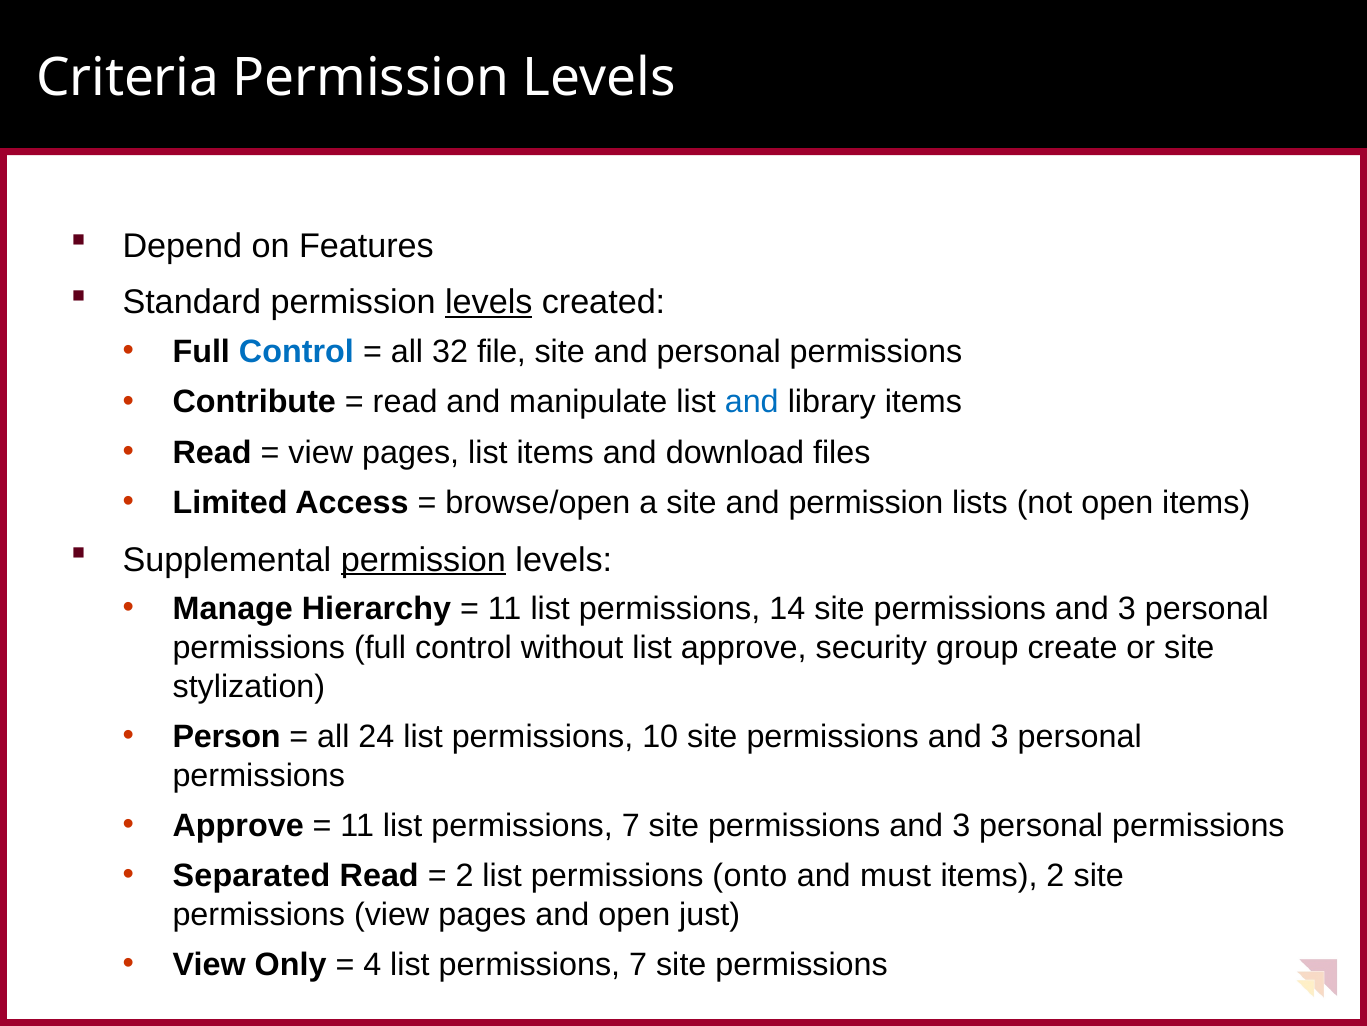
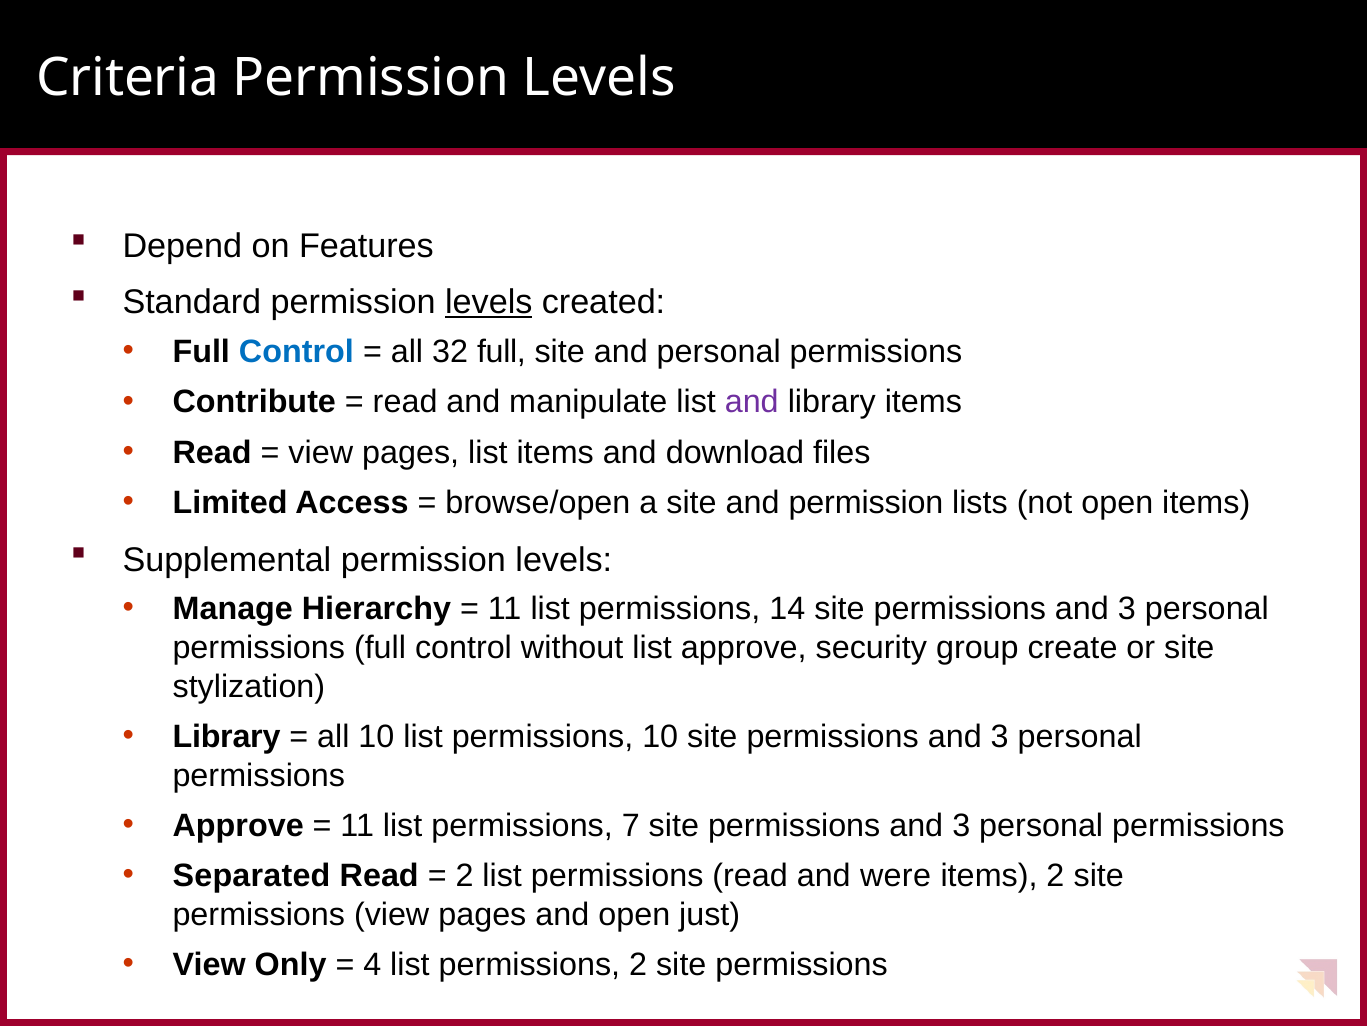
32 file: file -> full (501, 352)
and colour: blue -> purple (752, 402)
permission underline: present -> none (423, 559)
Person: Person -> Library (227, 736)
all 24: 24 -> 10 (376, 736)
permissions onto: onto -> read (750, 875)
must: must -> were (896, 875)
4 list permissions 7: 7 -> 2 (638, 964)
